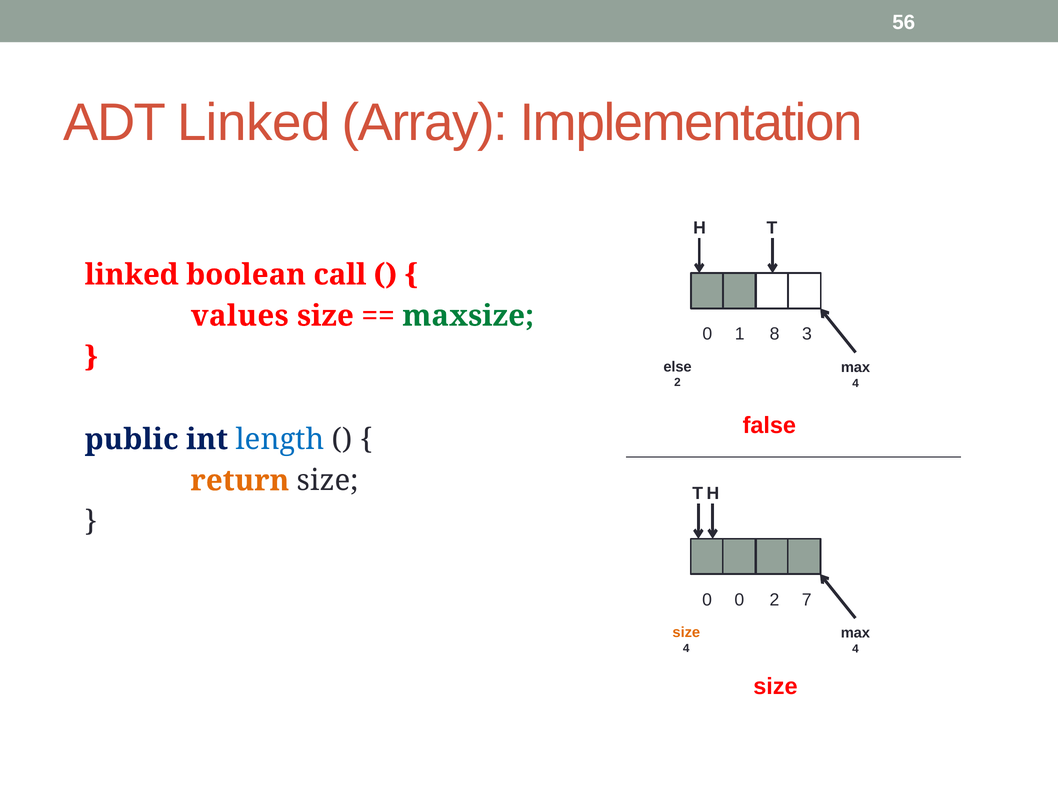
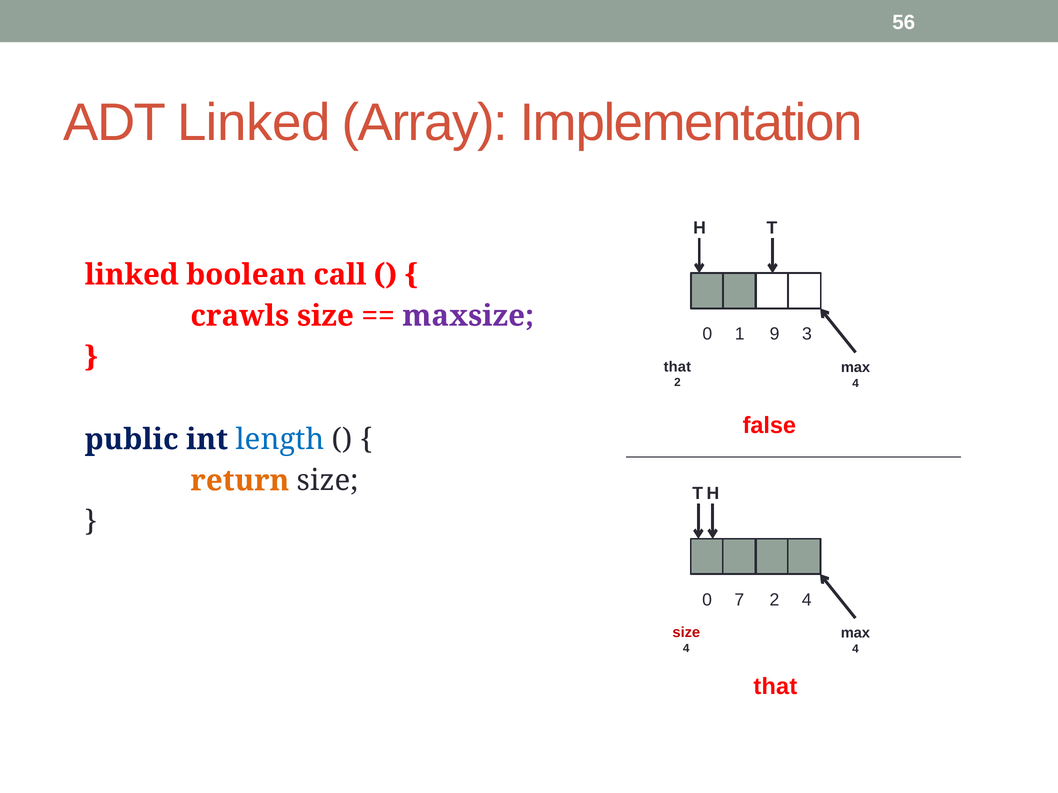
values: values -> crawls (240, 316)
maxsize colour: green -> purple (468, 316)
8: 8 -> 9 (775, 334)
else: else -> that (677, 367)
0 0: 0 -> 7 (739, 600)
2 7: 7 -> 4 (807, 600)
size colour: orange -> red (686, 633)
size: size -> that (775, 687)
